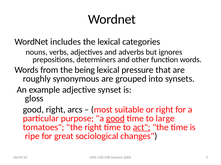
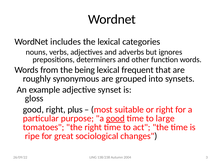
pressure: pressure -> frequent (138, 70)
arcs: arcs -> plus (75, 110)
act underline: present -> none (142, 128)
